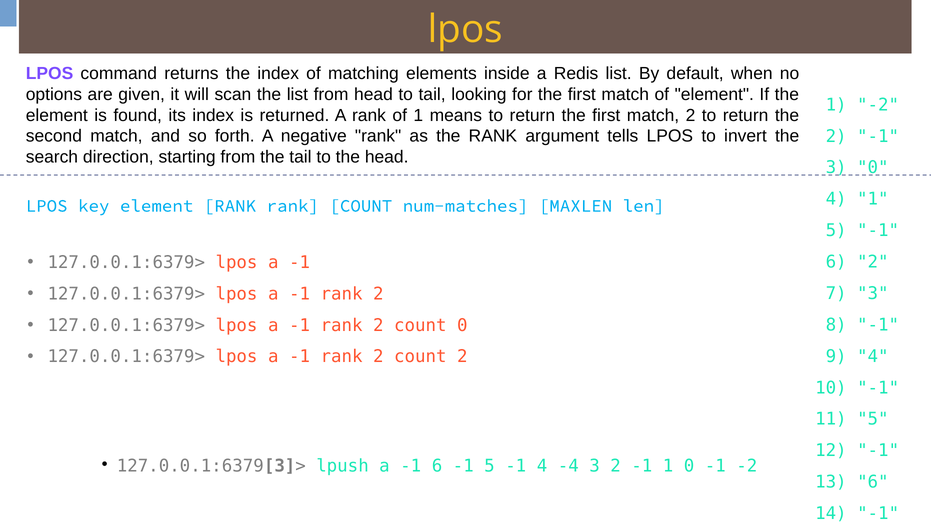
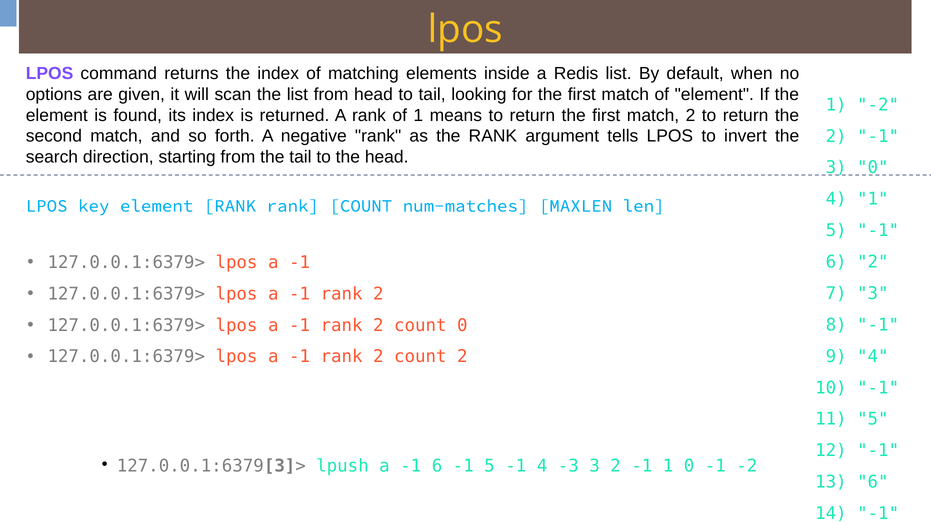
-4: -4 -> -3 (568, 466)
